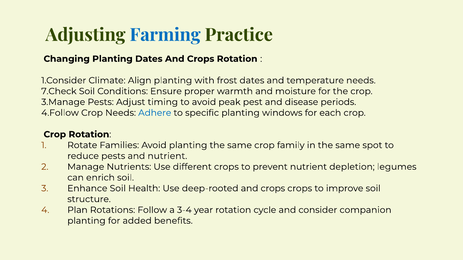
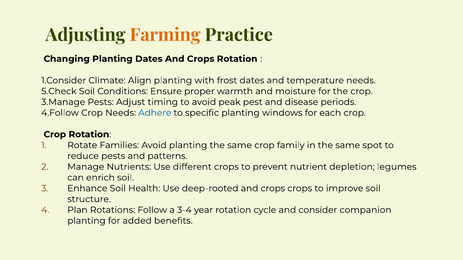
Farming colour: blue -> orange (165, 35)
7.Check: 7.Check -> 5.Check (59, 91)
and nutrient: nutrient -> patterns (167, 156)
